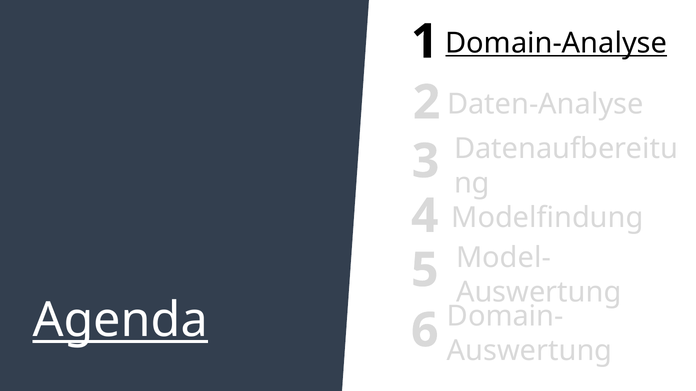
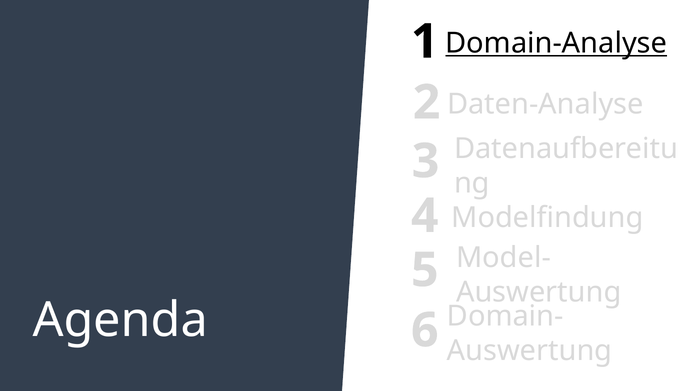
Agenda underline: present -> none (120, 321)
